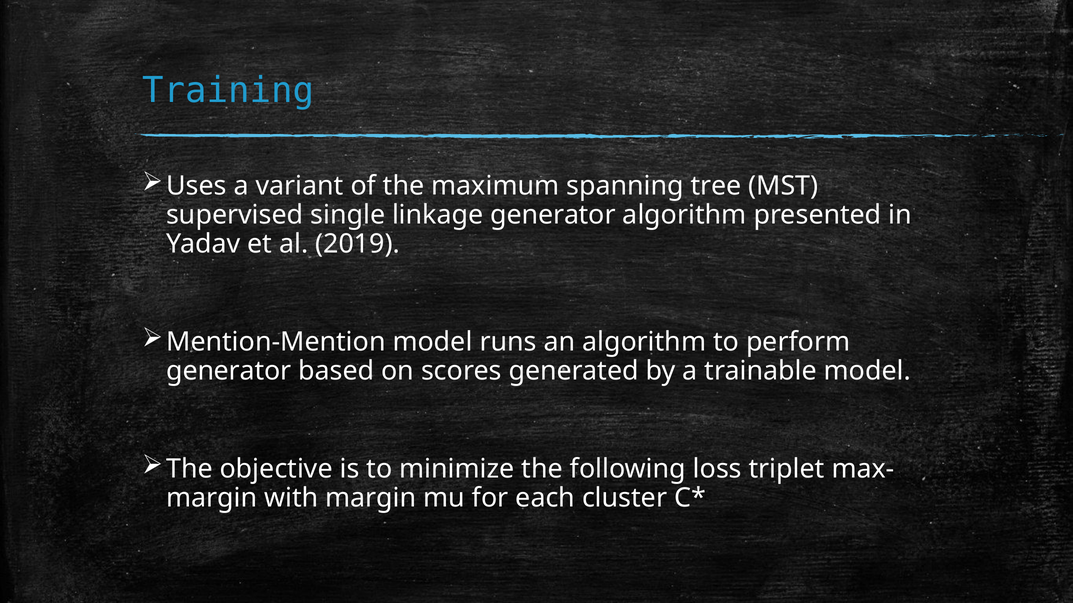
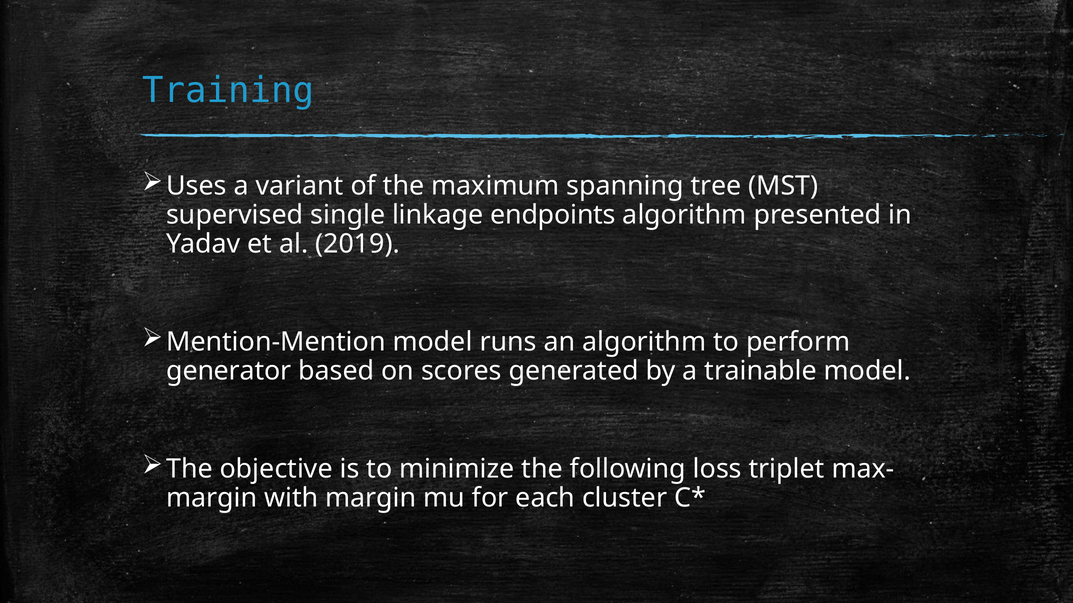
linkage generator: generator -> endpoints (553, 215)
